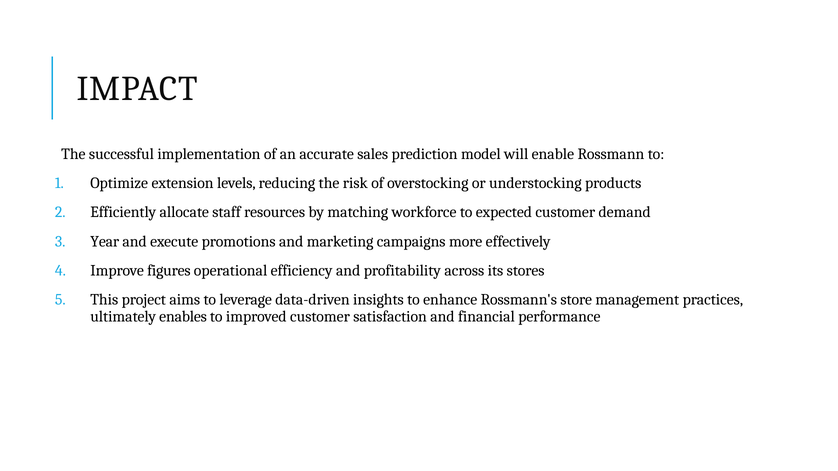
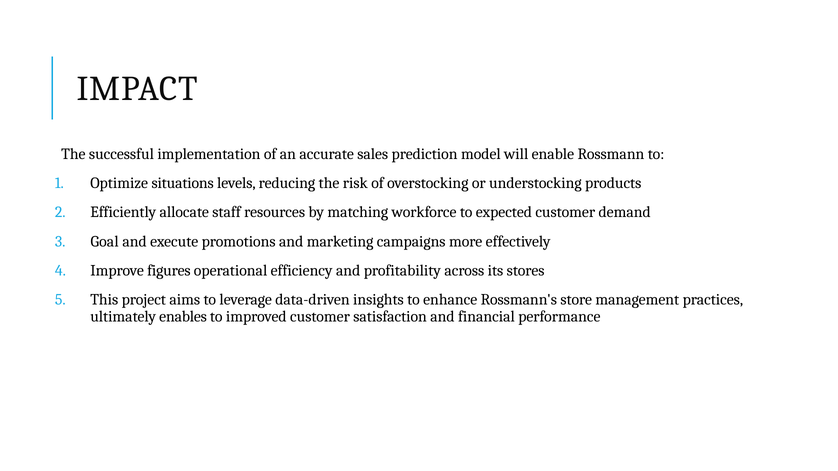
extension: extension -> situations (183, 183)
Year: Year -> Goal (105, 242)
